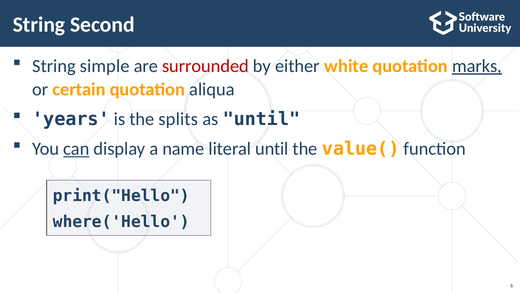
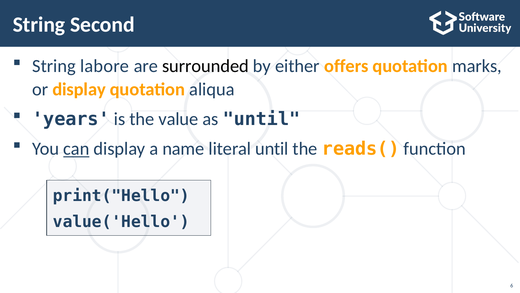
simple: simple -> labore (105, 66)
surrounded colour: red -> black (205, 66)
white: white -> offers (346, 66)
marks underline: present -> none (477, 66)
or certain: certain -> display (79, 89)
splits: splits -> value (178, 119)
value(: value( -> reads( (361, 149)
where('Hello: where('Hello -> value('Hello (121, 221)
